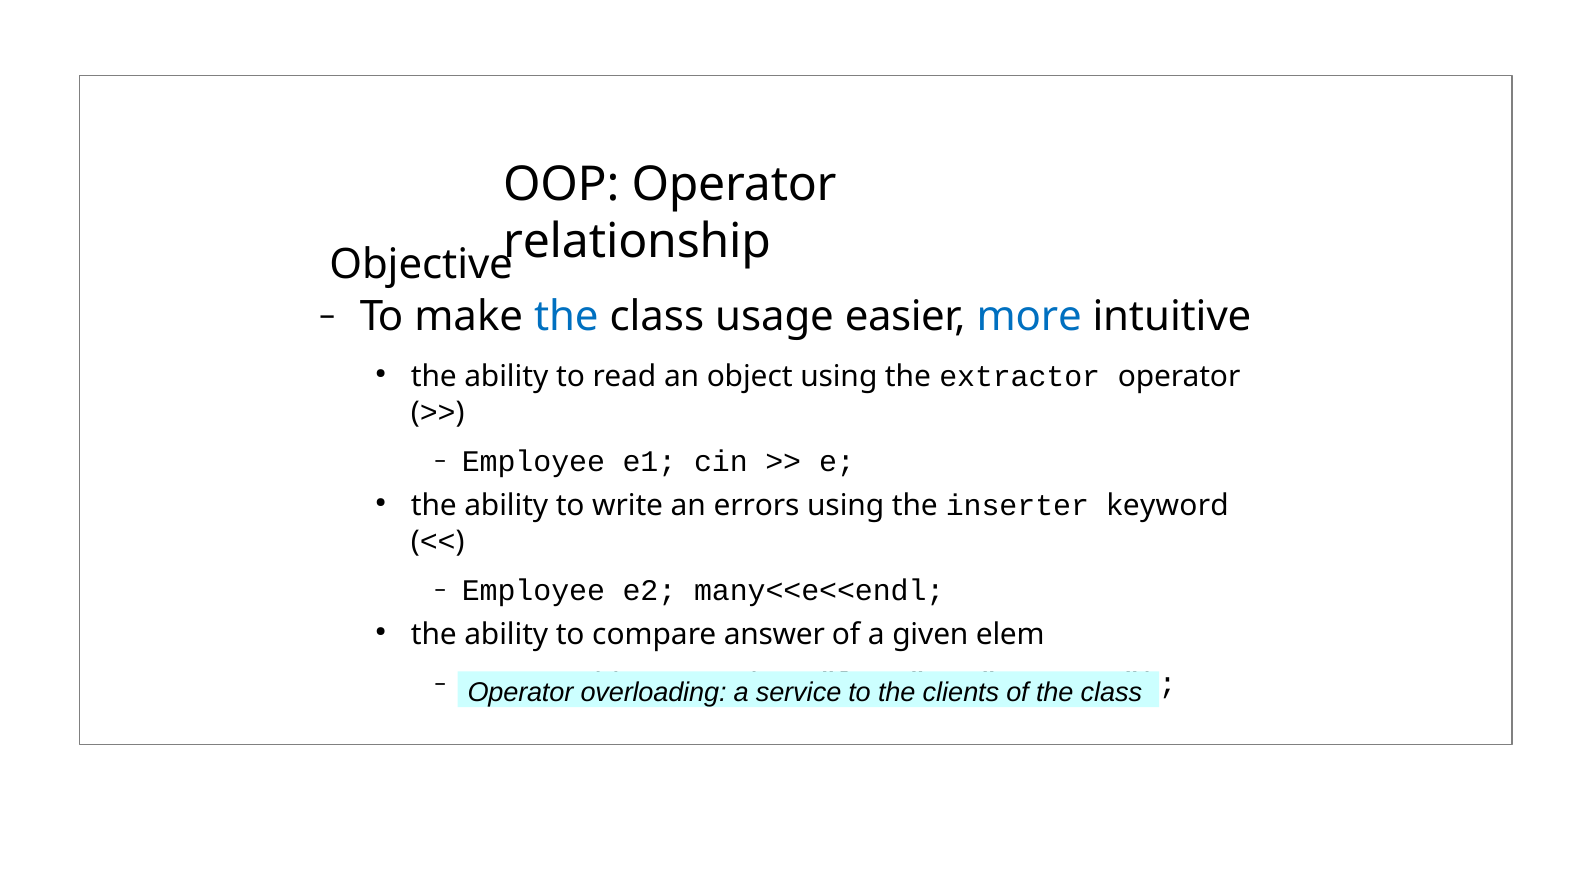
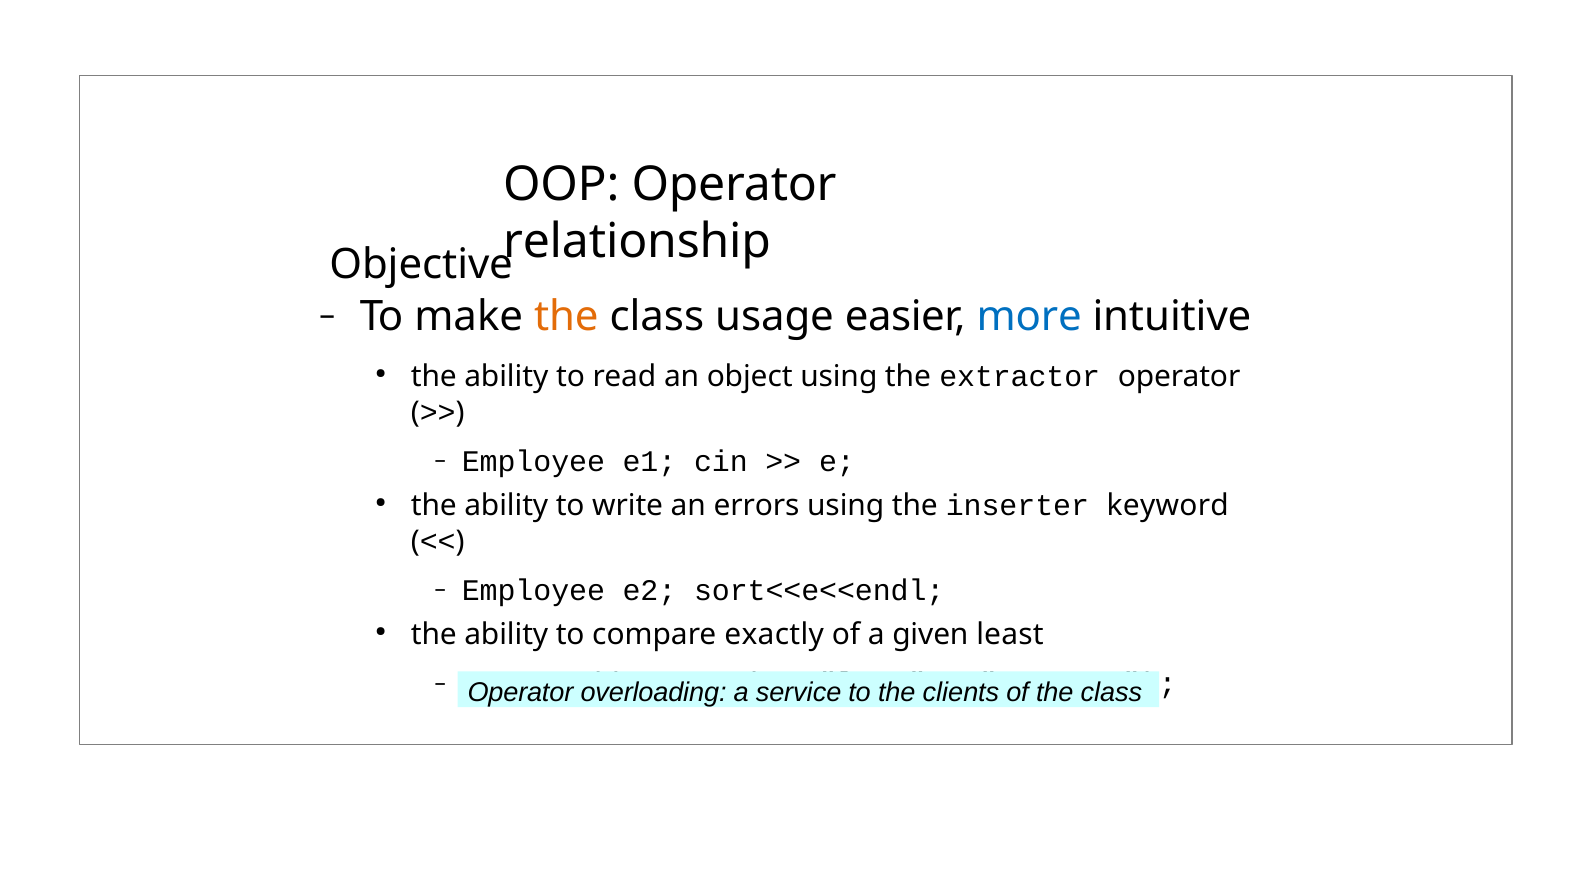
the colour: blue -> orange (566, 317)
many<<e<<endl: many<<e<<endl -> sort<<e<<endl (819, 591)
answer: answer -> exactly (774, 635)
elem: elem -> least (1010, 635)
